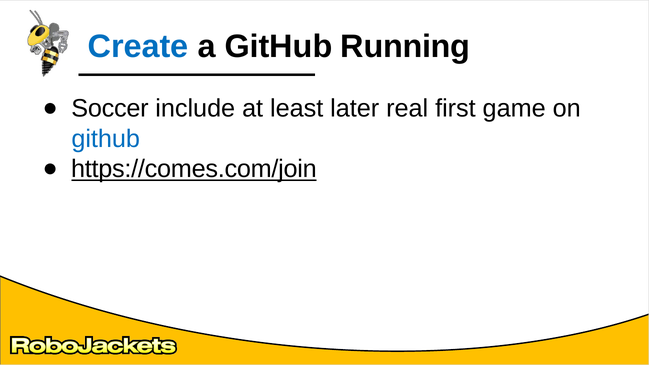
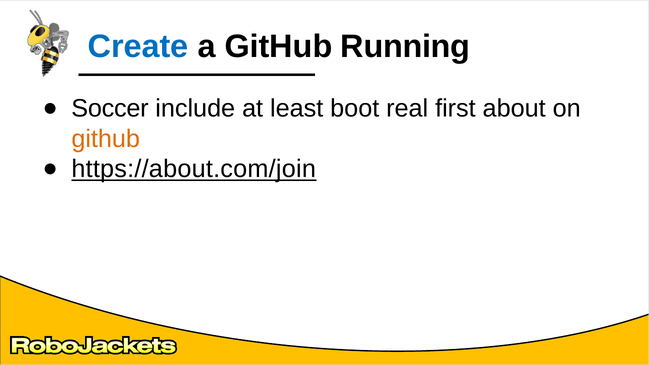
later: later -> boot (355, 109)
game: game -> about (514, 109)
github colour: blue -> orange (106, 139)
https://comes.com/join: https://comes.com/join -> https://about.com/join (194, 169)
